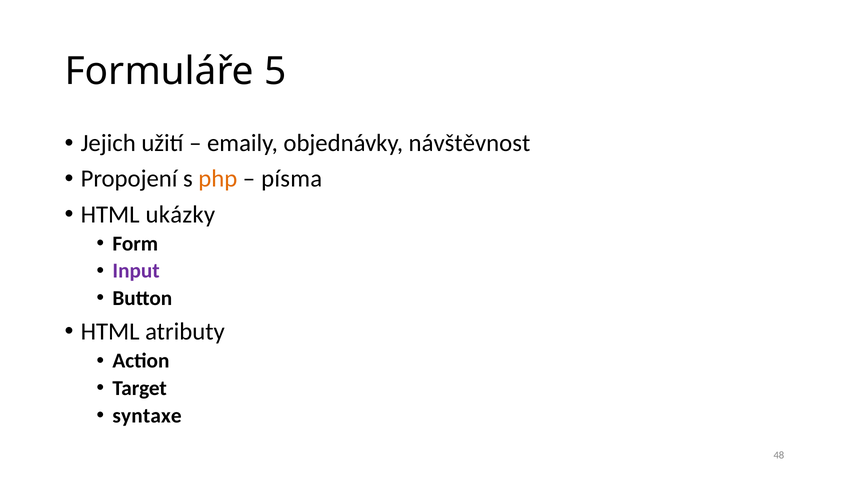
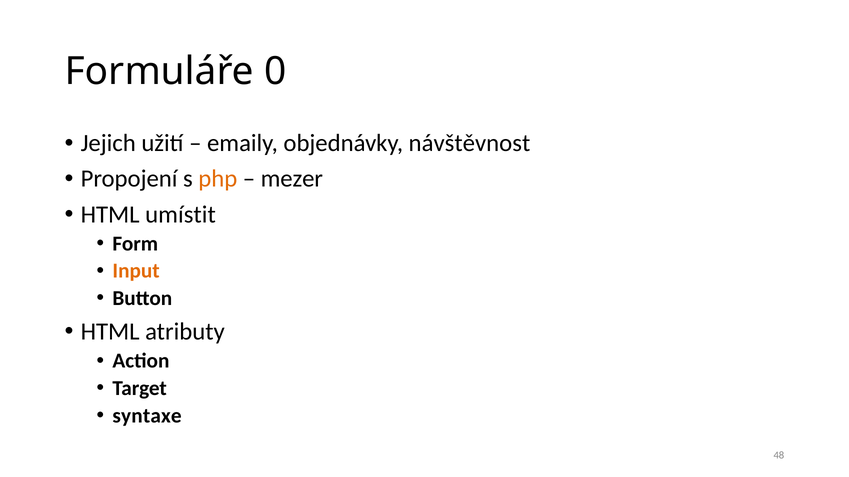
5: 5 -> 0 (275, 71)
písma: písma -> mezer (292, 179)
ukázky: ukázky -> umístit (180, 215)
Input colour: purple -> orange (136, 271)
